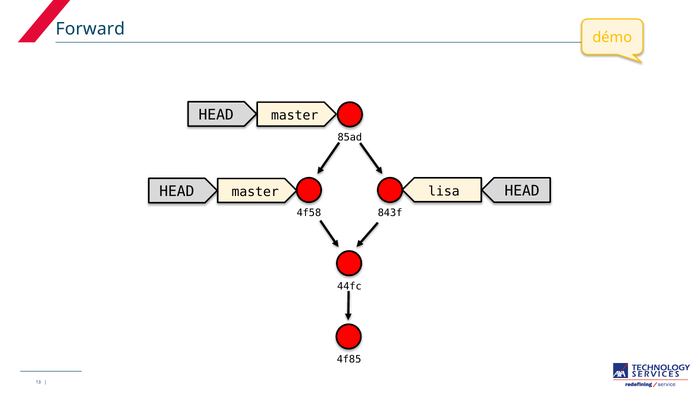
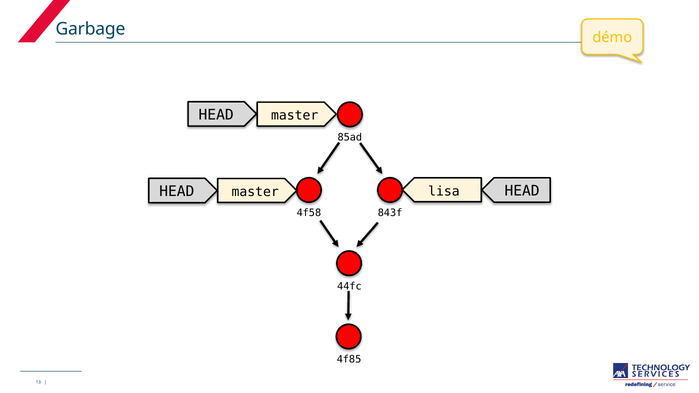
Forward: Forward -> Garbage (90, 29)
